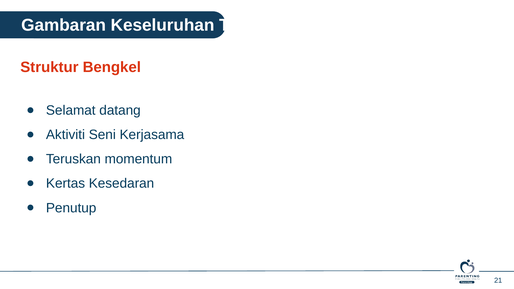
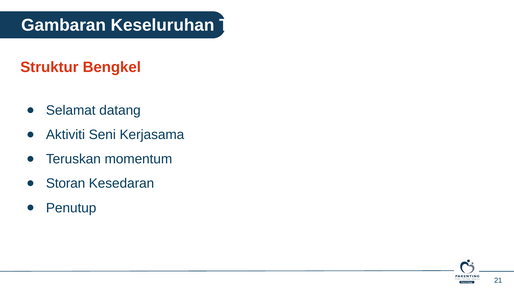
Kertas: Kertas -> Storan (66, 184)
